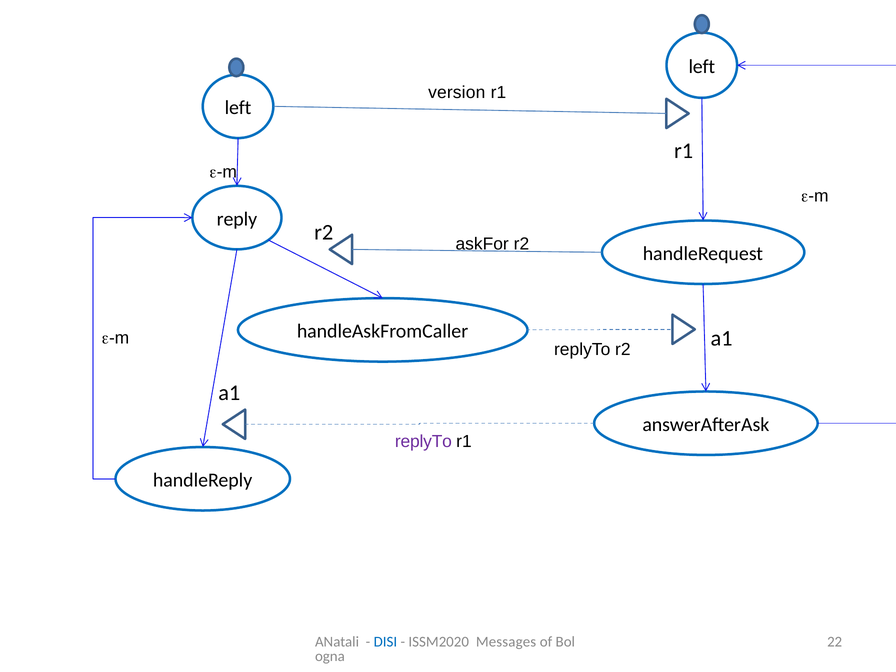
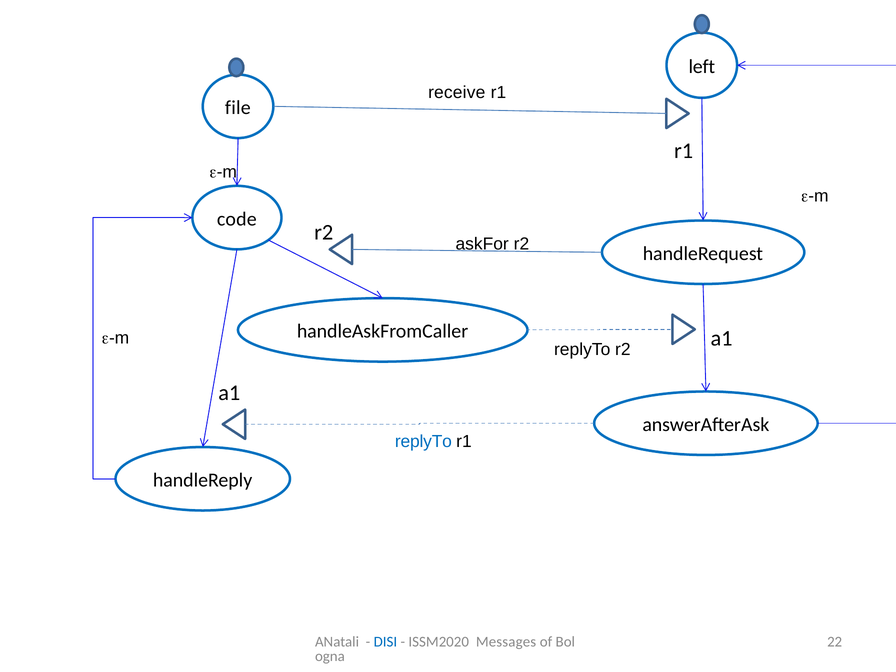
version: version -> receive (457, 92)
left: left -> file (238, 108)
reply: reply -> code (237, 219)
replyTo colour: purple -> blue (423, 442)
